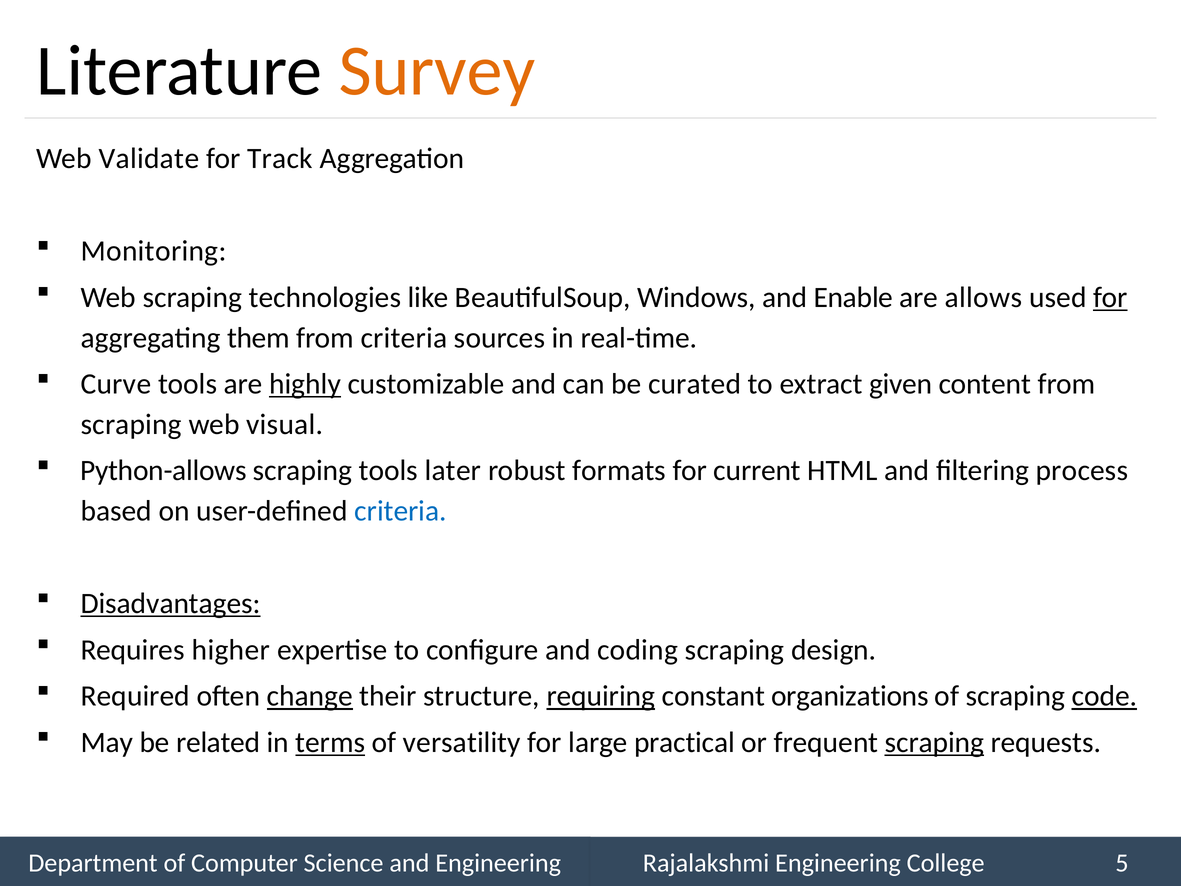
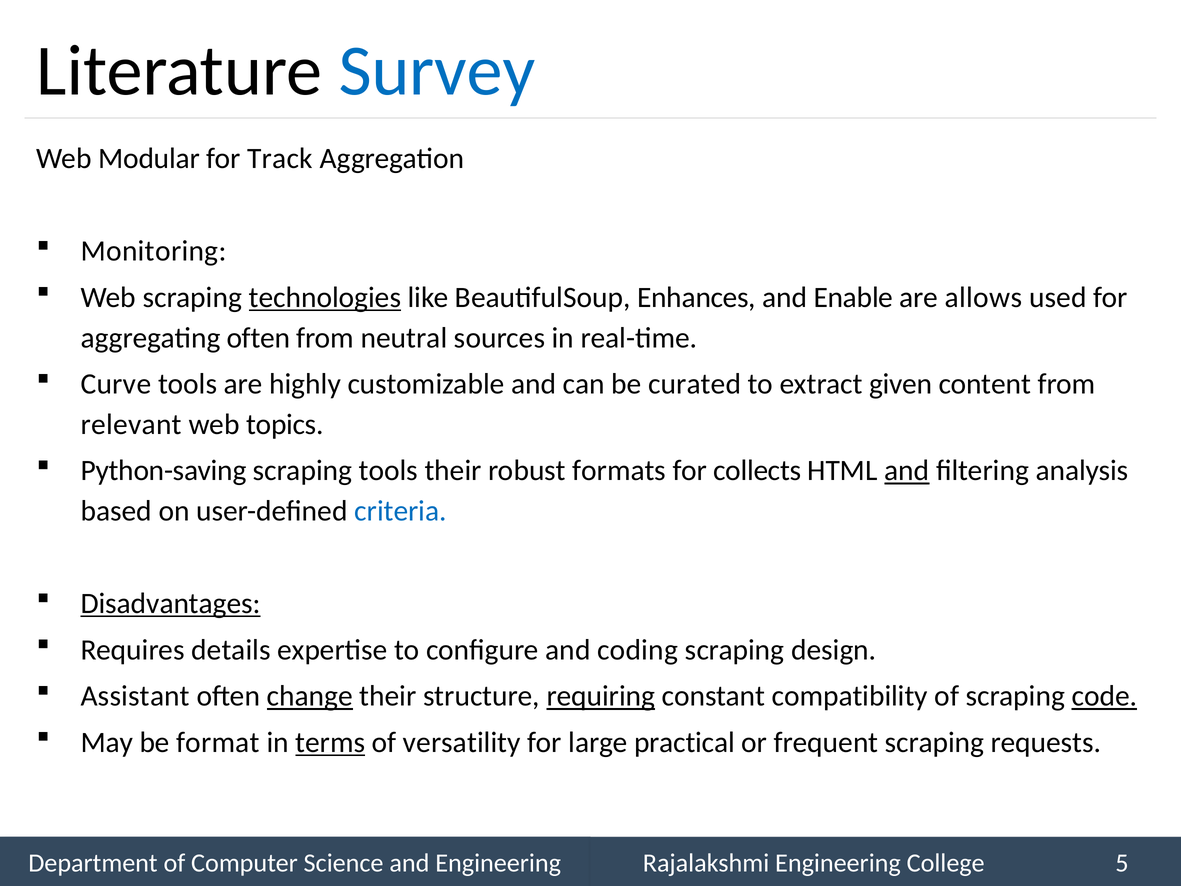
Survey colour: orange -> blue (437, 71)
Validate: Validate -> Modular (149, 159)
technologies underline: none -> present (325, 297)
Windows: Windows -> Enhances (696, 297)
for underline: present -> none (1110, 297)
aggregating them: them -> often (258, 338)
from criteria: criteria -> neutral (404, 338)
highly underline: present -> none (305, 384)
scraping: scraping -> relevant (131, 424)
visual: visual -> topics (285, 424)
Python-allows: Python-allows -> Python-saving (164, 471)
tools later: later -> their (453, 471)
current: current -> collects (757, 471)
and underline: none -> present (907, 471)
process: process -> analysis (1082, 471)
higher: higher -> details (231, 650)
Required: Required -> Assistant (135, 696)
organizations: organizations -> compatibility (850, 696)
related: related -> format (218, 742)
scraping underline: present -> none (934, 742)
